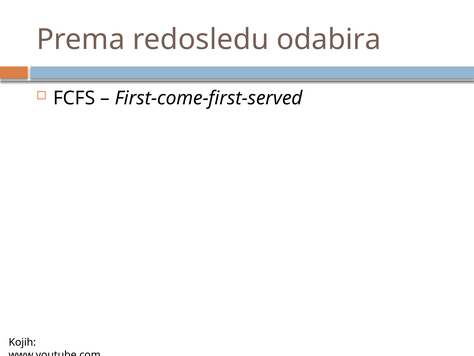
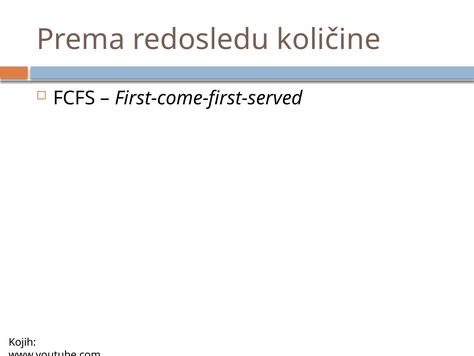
odabira: odabira -> količine (329, 40)
